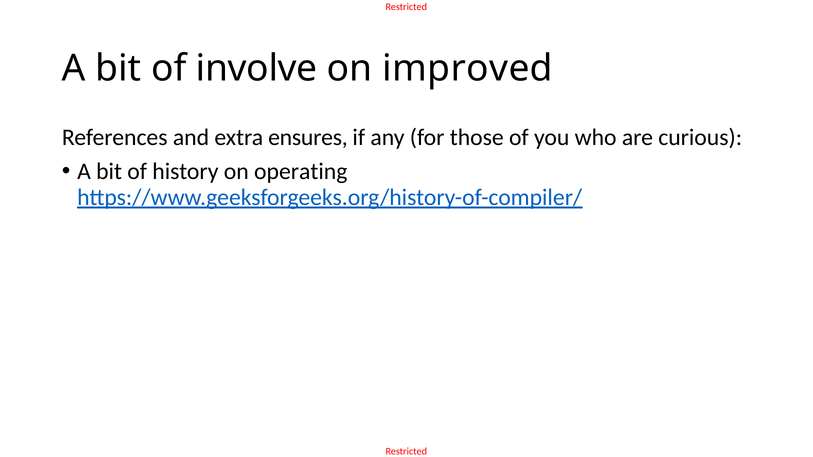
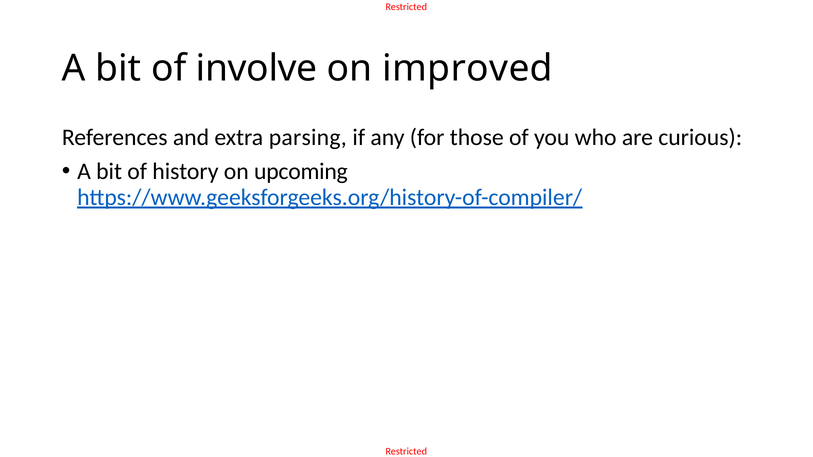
ensures: ensures -> parsing (308, 137)
operating: operating -> upcoming (301, 172)
